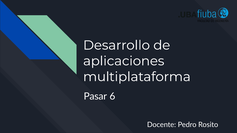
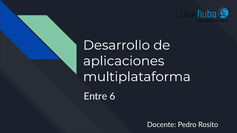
Pasar: Pasar -> Entre (95, 97)
